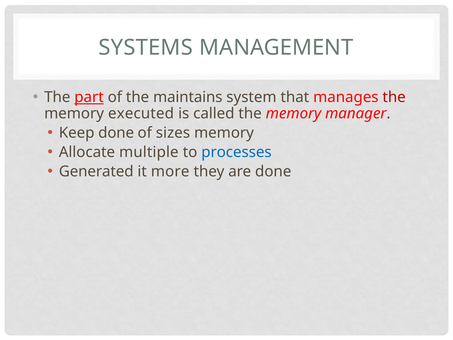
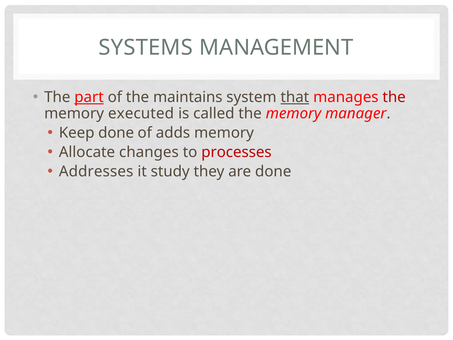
that underline: none -> present (295, 97)
sizes: sizes -> adds (173, 133)
multiple: multiple -> changes (149, 152)
processes colour: blue -> red (236, 152)
Generated: Generated -> Addresses (96, 171)
more: more -> study (170, 171)
